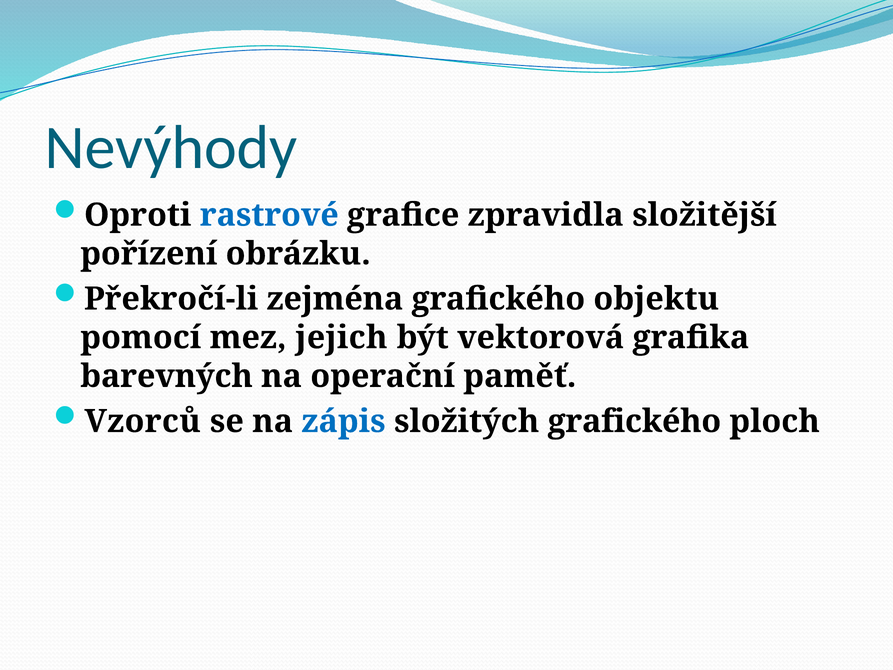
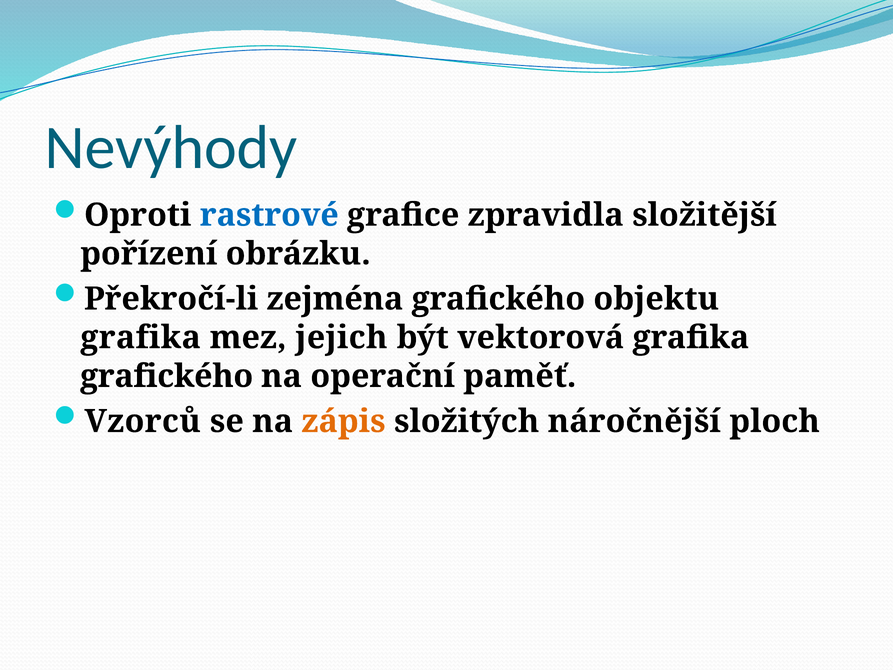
pomocí: pomocí -> grafika (141, 337)
barevných: barevných -> grafického (167, 376)
zápis colour: blue -> orange (344, 421)
složitých grafického: grafického -> náročnější (634, 421)
